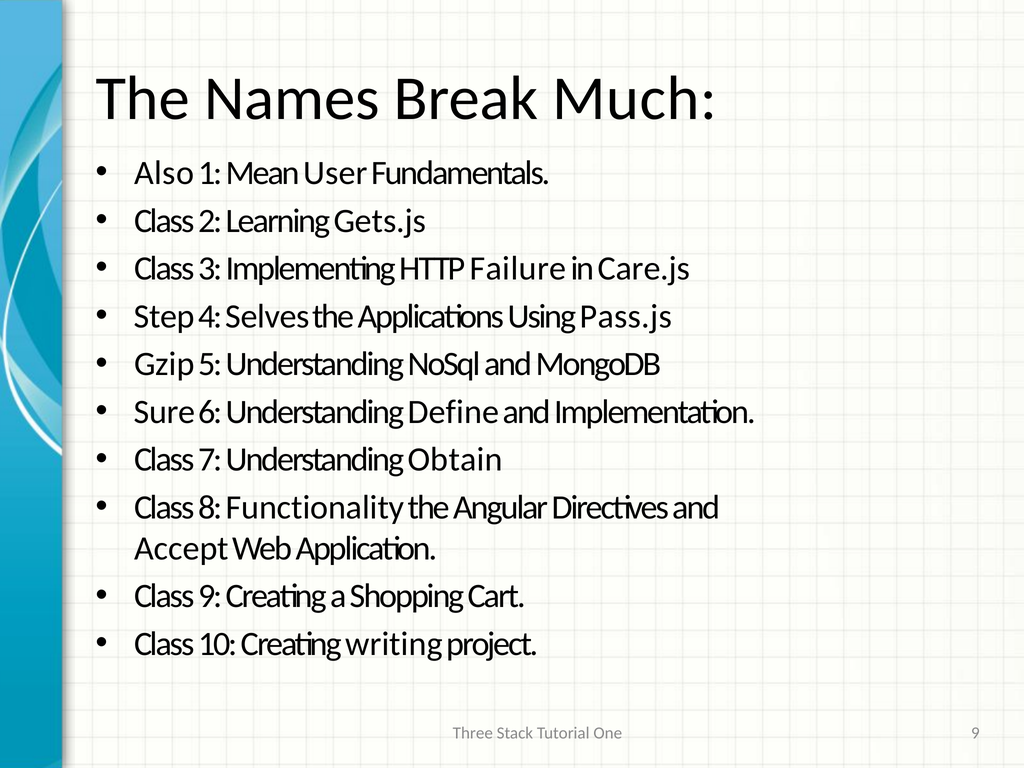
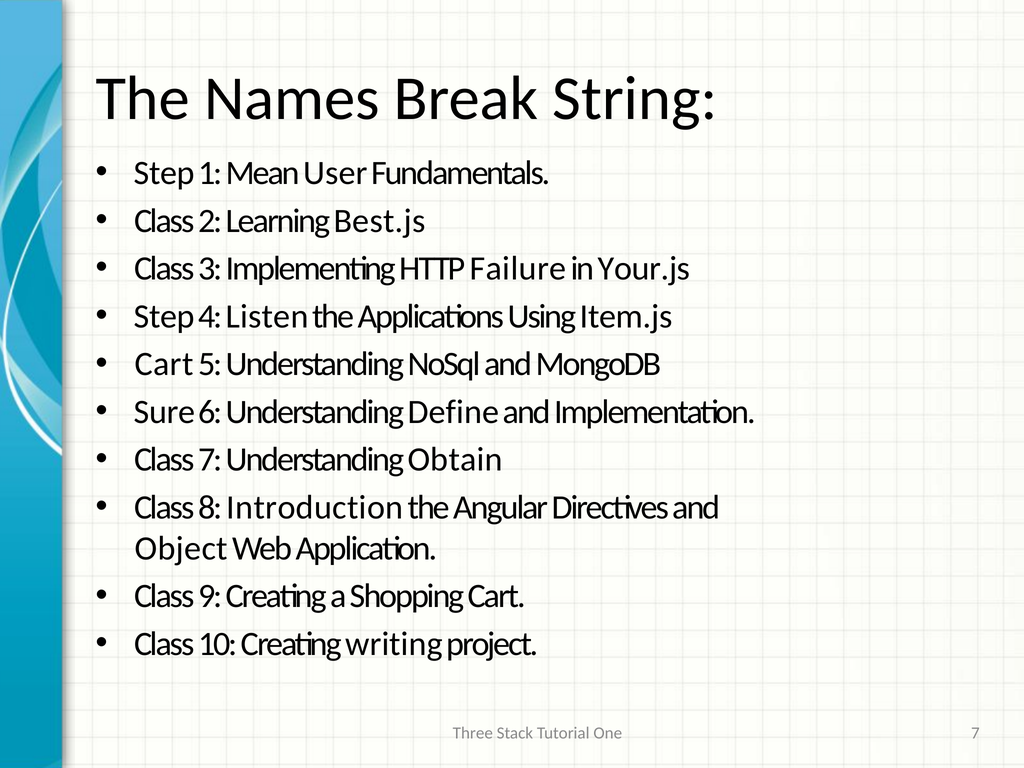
Much: Much -> String (635, 99)
Also: Also -> Step (164, 173)
Gets.js: Gets.js -> Best.js (380, 221)
Care.js: Care.js -> Your.js (644, 269)
Selves: Selves -> Listen (267, 316)
Pass.js: Pass.js -> Item.js (626, 316)
Gzip: Gzip -> Cart (164, 364)
Functionality: Functionality -> Introduction (315, 507)
Accept: Accept -> Object (181, 548)
One 9: 9 -> 7 (975, 733)
